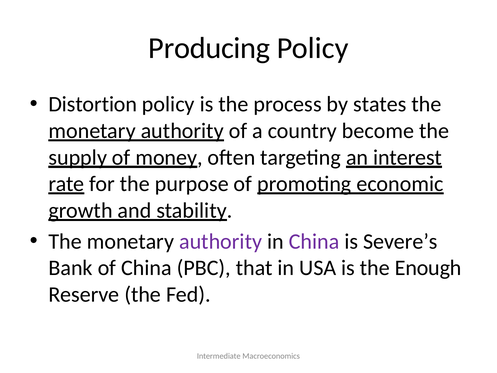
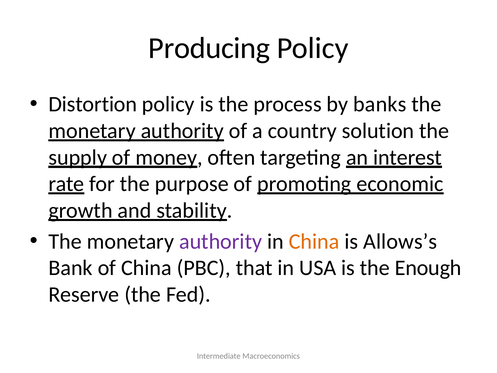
states: states -> banks (380, 104)
become: become -> solution (378, 131)
China colour: purple -> orange (314, 241)
Severe’s: Severe’s -> Allows’s (400, 241)
